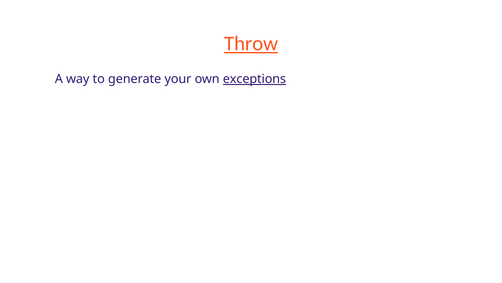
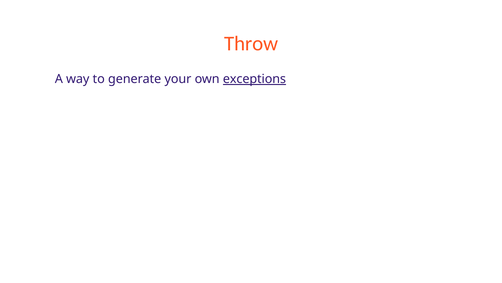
Throw underline: present -> none (251, 43)
